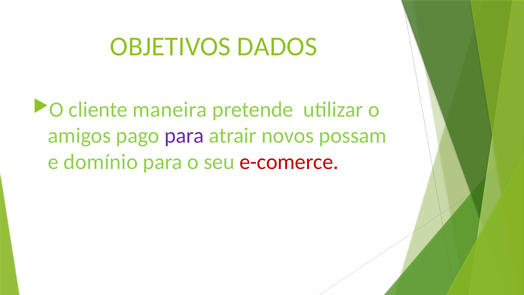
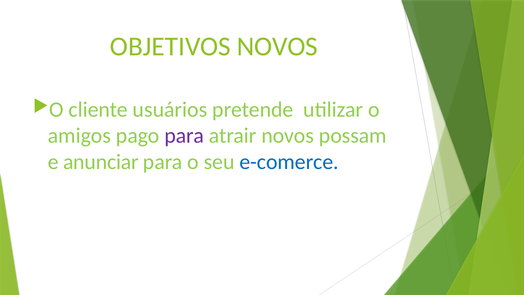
OBJETIVOS DADOS: DADOS -> NOVOS (277, 46)
maneira: maneira -> usuários (170, 109)
domínio: domínio -> anunciar (101, 162)
e-comerce colour: red -> blue (289, 162)
